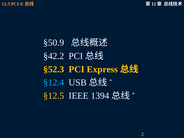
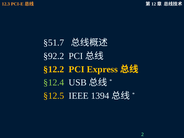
§50.9: §50.9 -> §51.7 (54, 43)
§42.2: §42.2 -> §92.2 (54, 56)
§52.3: §52.3 -> §12.2 (54, 69)
§12.4 colour: light blue -> light green (54, 83)
